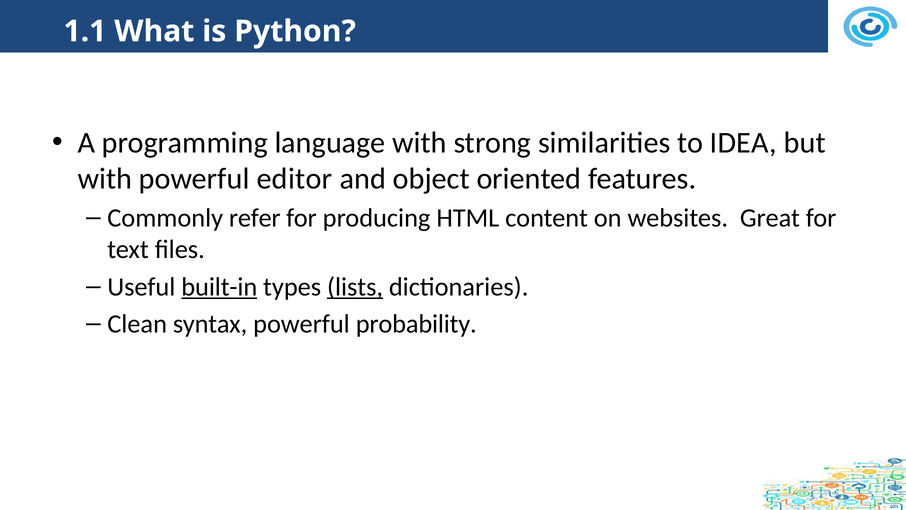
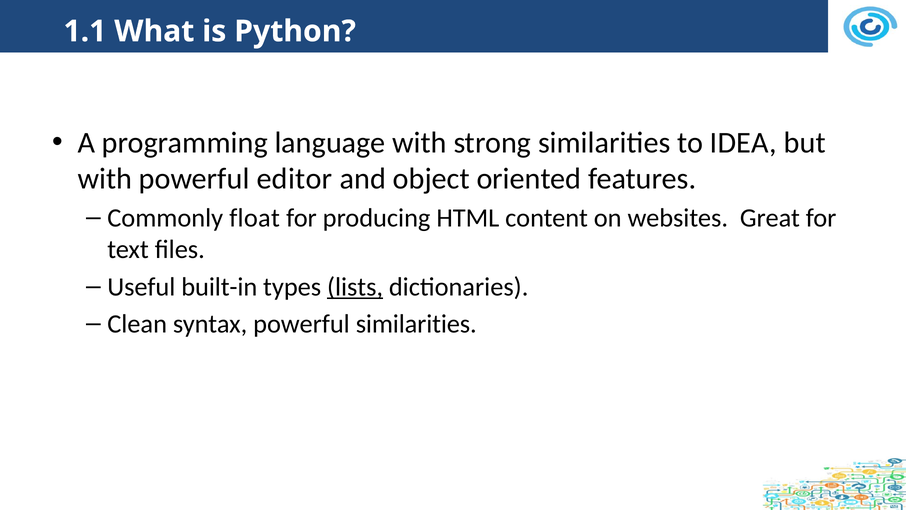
refer: refer -> float (255, 218)
built-in underline: present -> none (219, 287)
powerful probability: probability -> similarities (416, 324)
